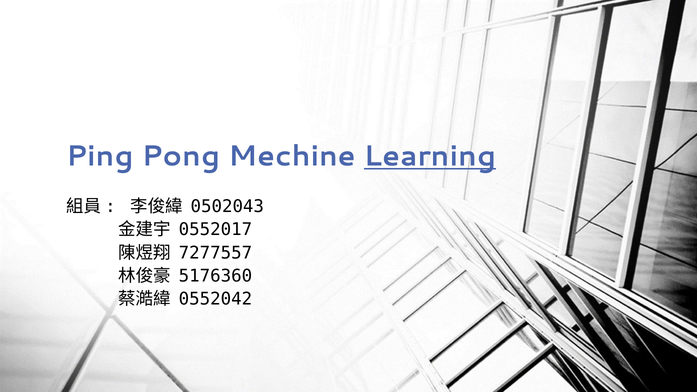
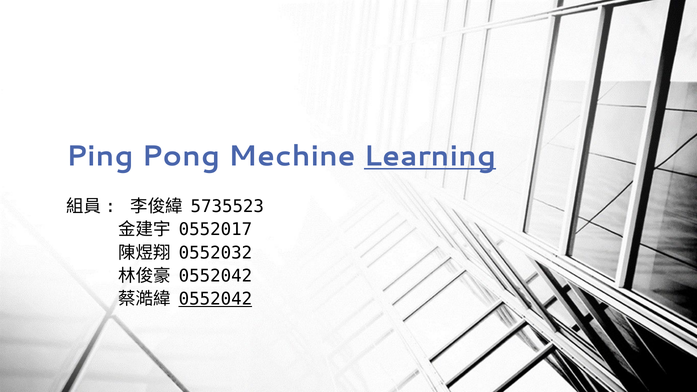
0502043: 0502043 -> 5735523 (227, 207)
7277557: 7277557 -> 0552032 (215, 253)
5176360: 5176360 -> 0552042 (215, 276)
0552042 underline: none -> present (215, 299)
